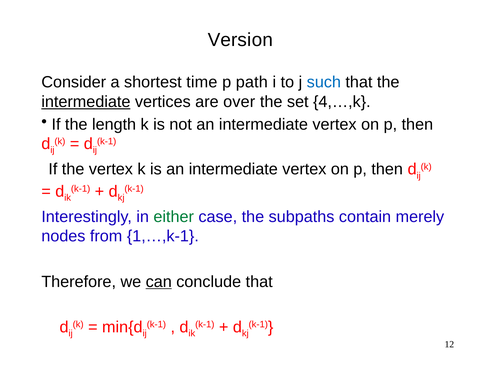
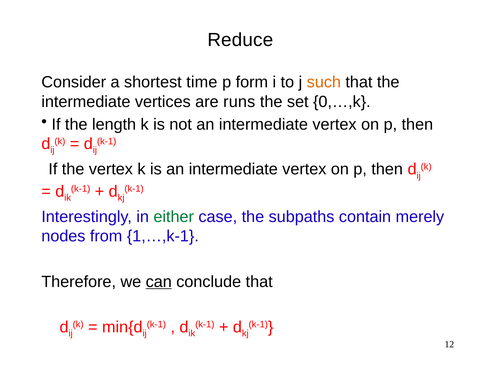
Version: Version -> Reduce (240, 40)
path: path -> form (252, 82)
such colour: blue -> orange (324, 82)
intermediate underline: present -> none (86, 102)
over: over -> runs (239, 102)
4,…,k: 4,…,k -> 0,…,k (342, 102)
